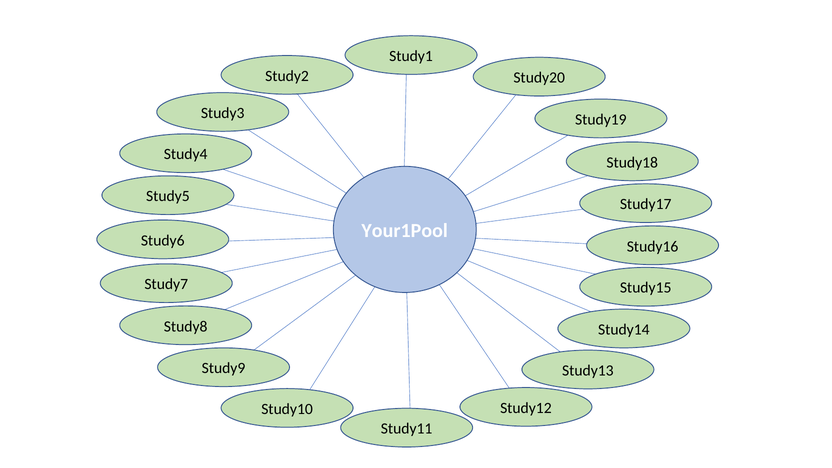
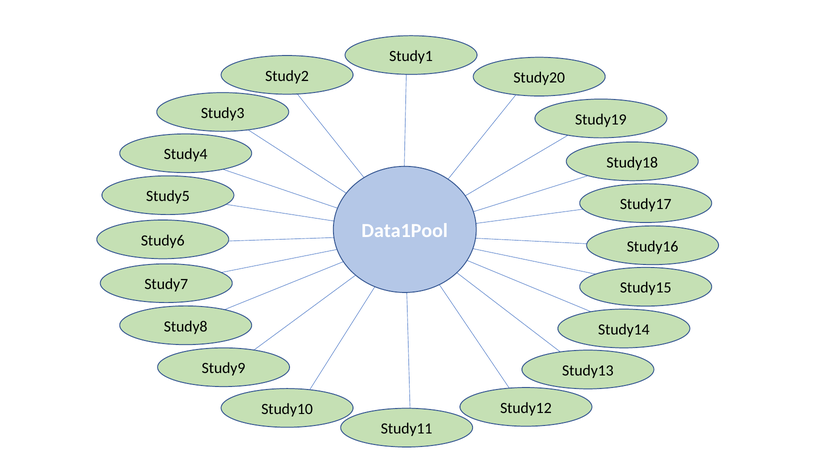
Your1Pool: Your1Pool -> Data1Pool (405, 231)
